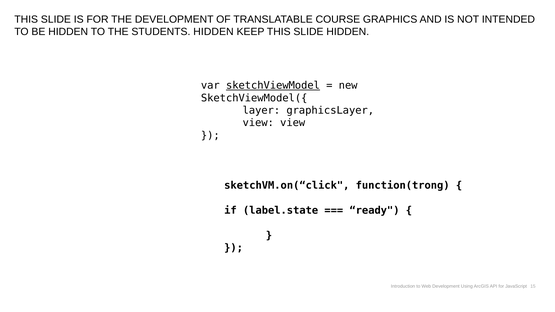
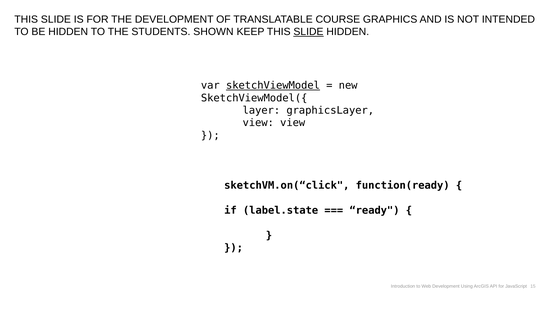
STUDENTS HIDDEN: HIDDEN -> SHOWN (213, 32)
SLIDE underline: none -> present (308, 32)
function(trong: function(trong -> function(ready (403, 185)
